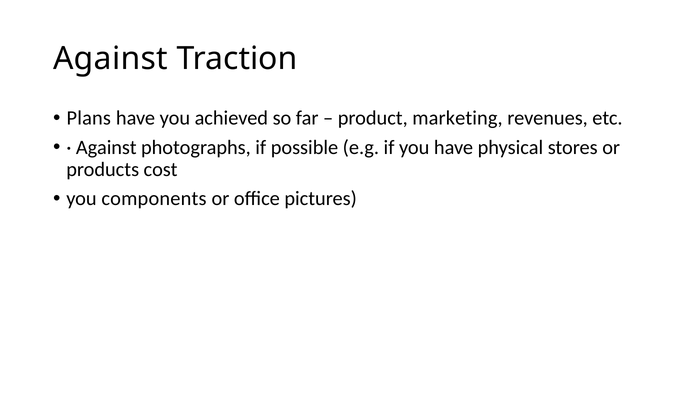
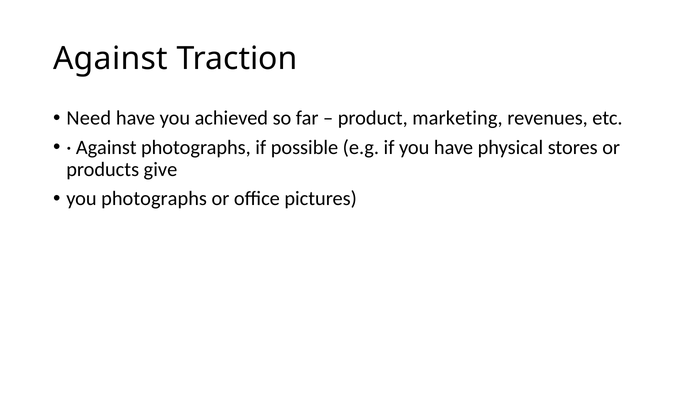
Plans: Plans -> Need (89, 118)
cost: cost -> give (160, 169)
you components: components -> photographs (154, 199)
